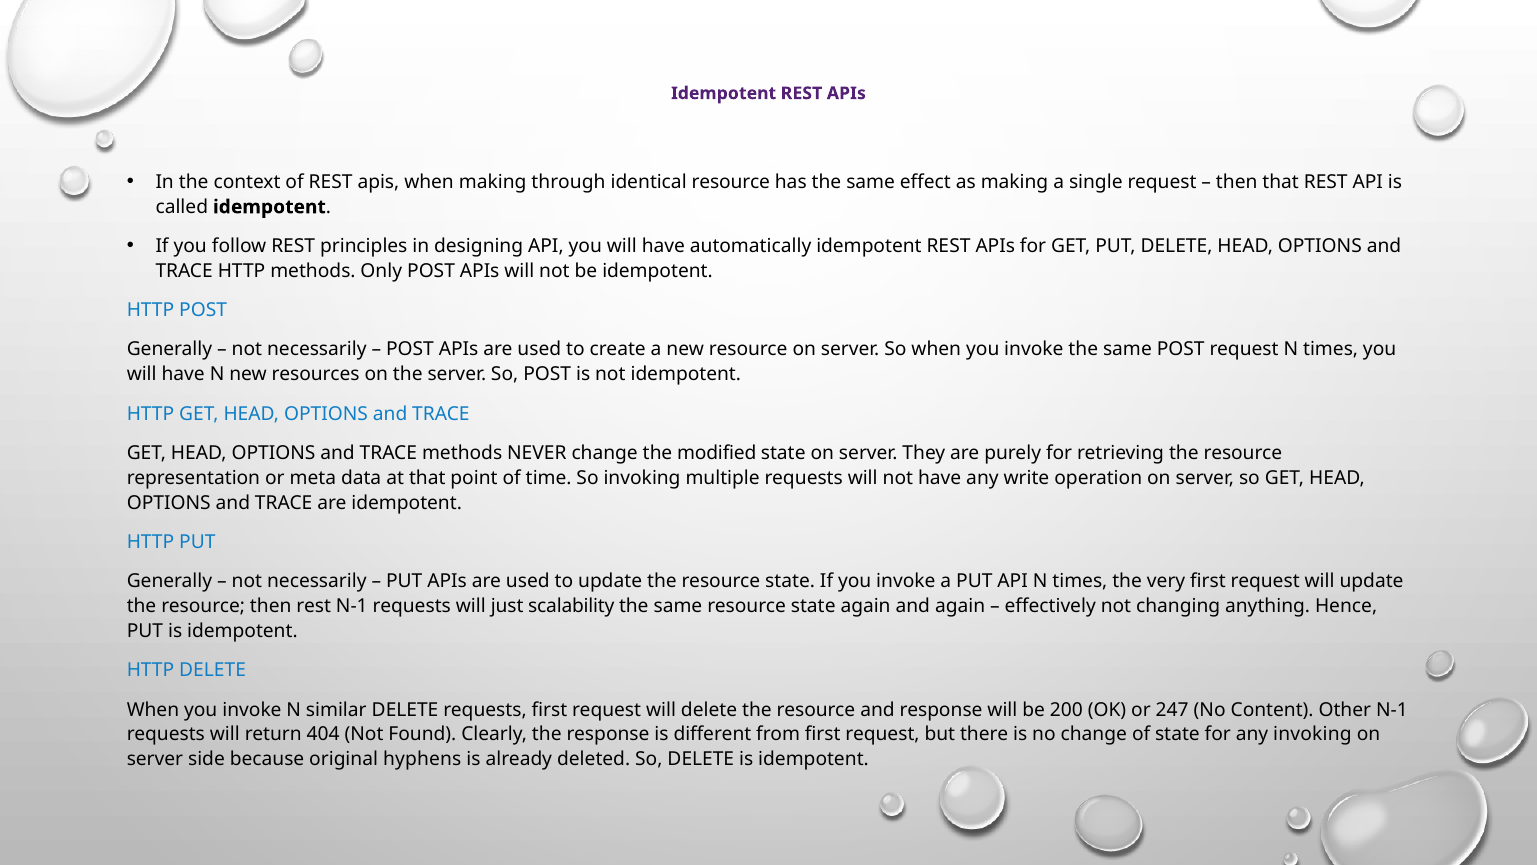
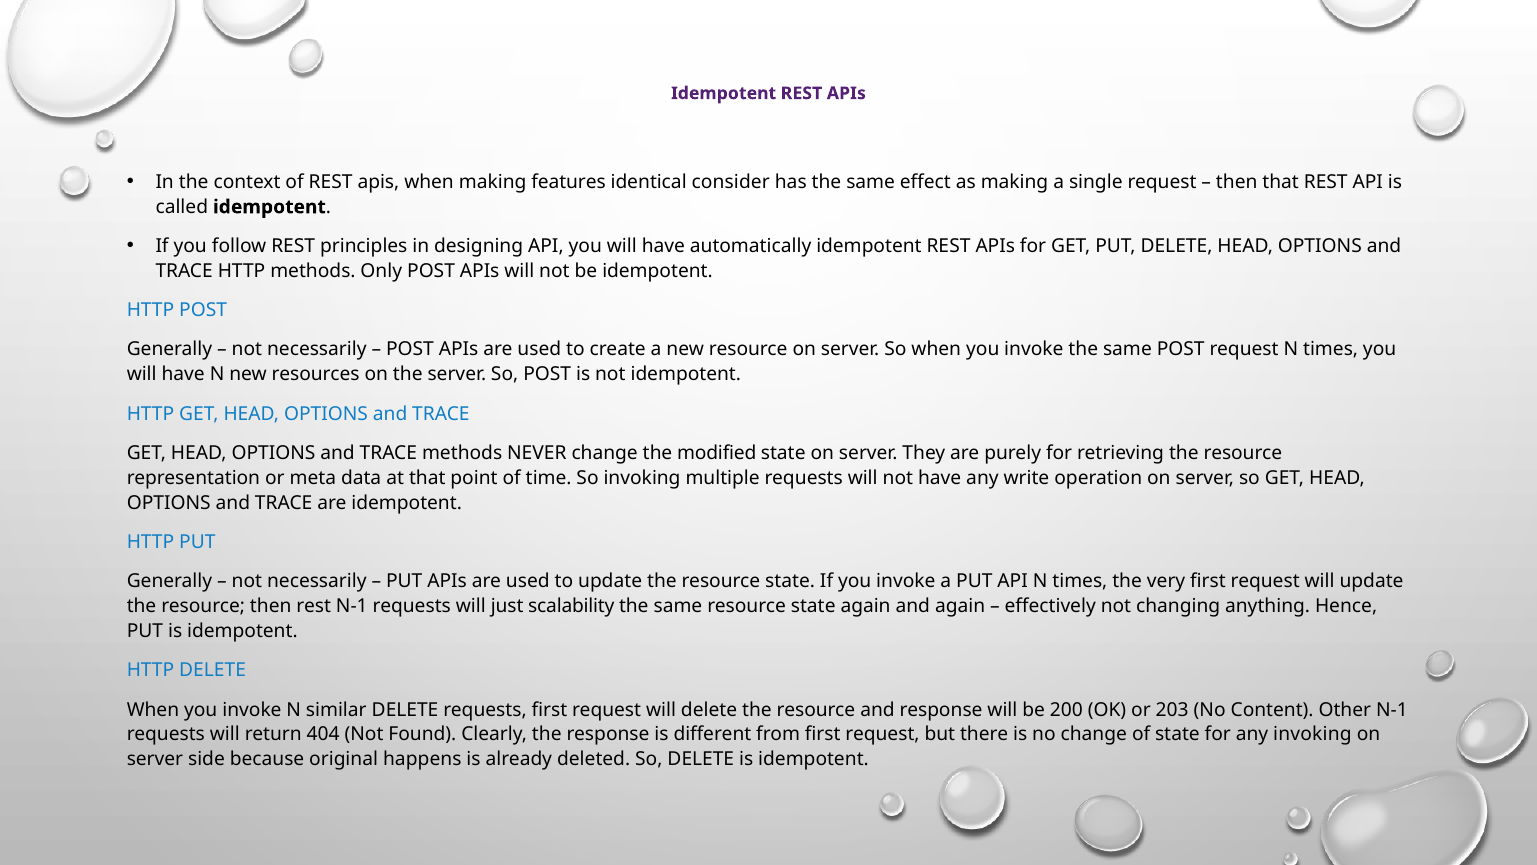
through: through -> features (569, 182)
identical resource: resource -> consider (731, 182)
247: 247 -> 203 (1172, 709)
hyphens: hyphens -> happens (422, 759)
